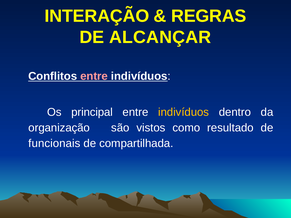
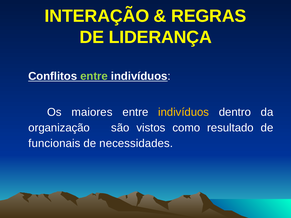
ALCANÇAR: ALCANÇAR -> LIDERANÇA (160, 37)
entre colour: pink -> light green (94, 76)
principal: principal -> maiores (92, 112)
compartilhada: compartilhada -> necessidades (136, 144)
